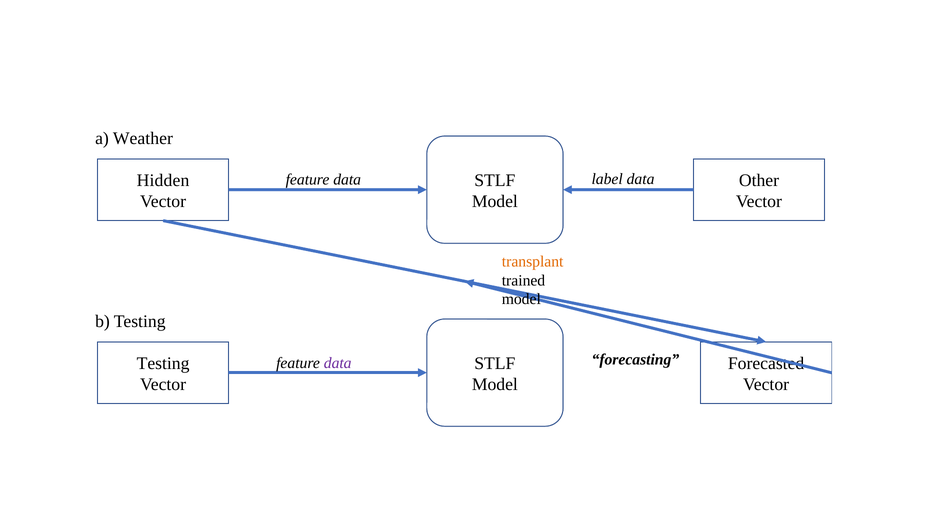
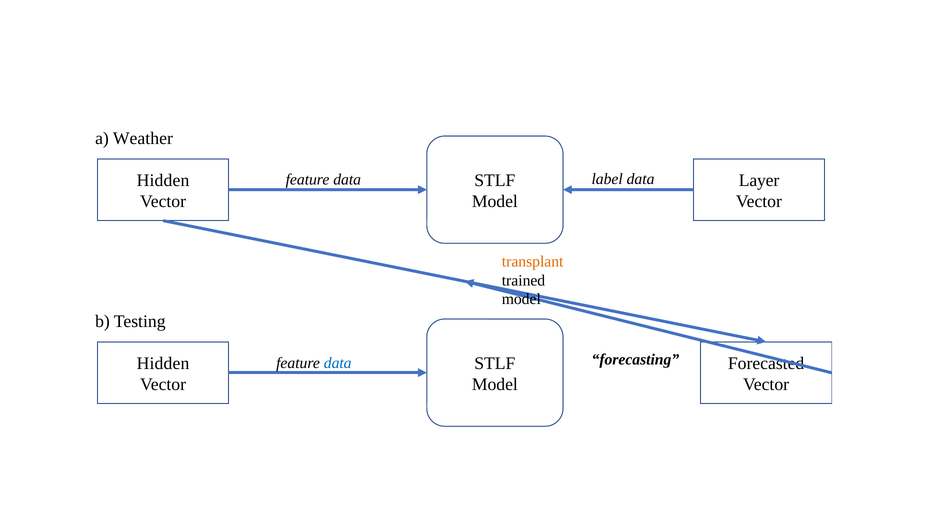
Other: Other -> Layer (759, 180)
Testing: Testing -> Hidden (163, 363)
data colour: purple -> blue (338, 363)
